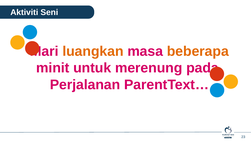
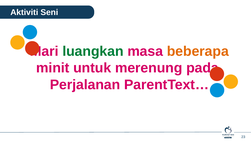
luangkan colour: orange -> green (93, 51)
